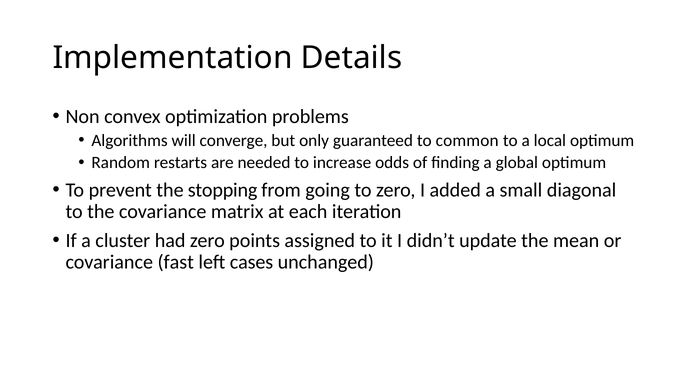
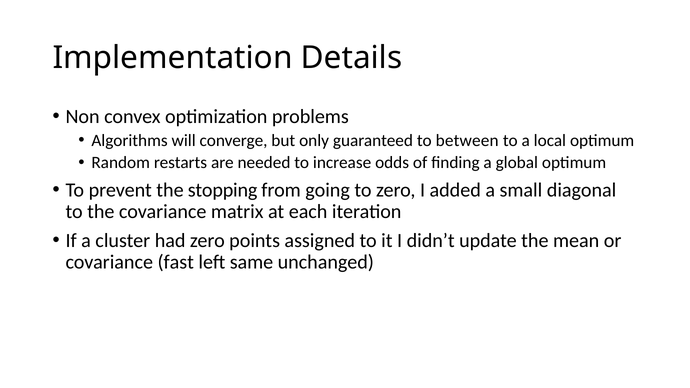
common: common -> between (467, 140)
cases: cases -> same (251, 262)
